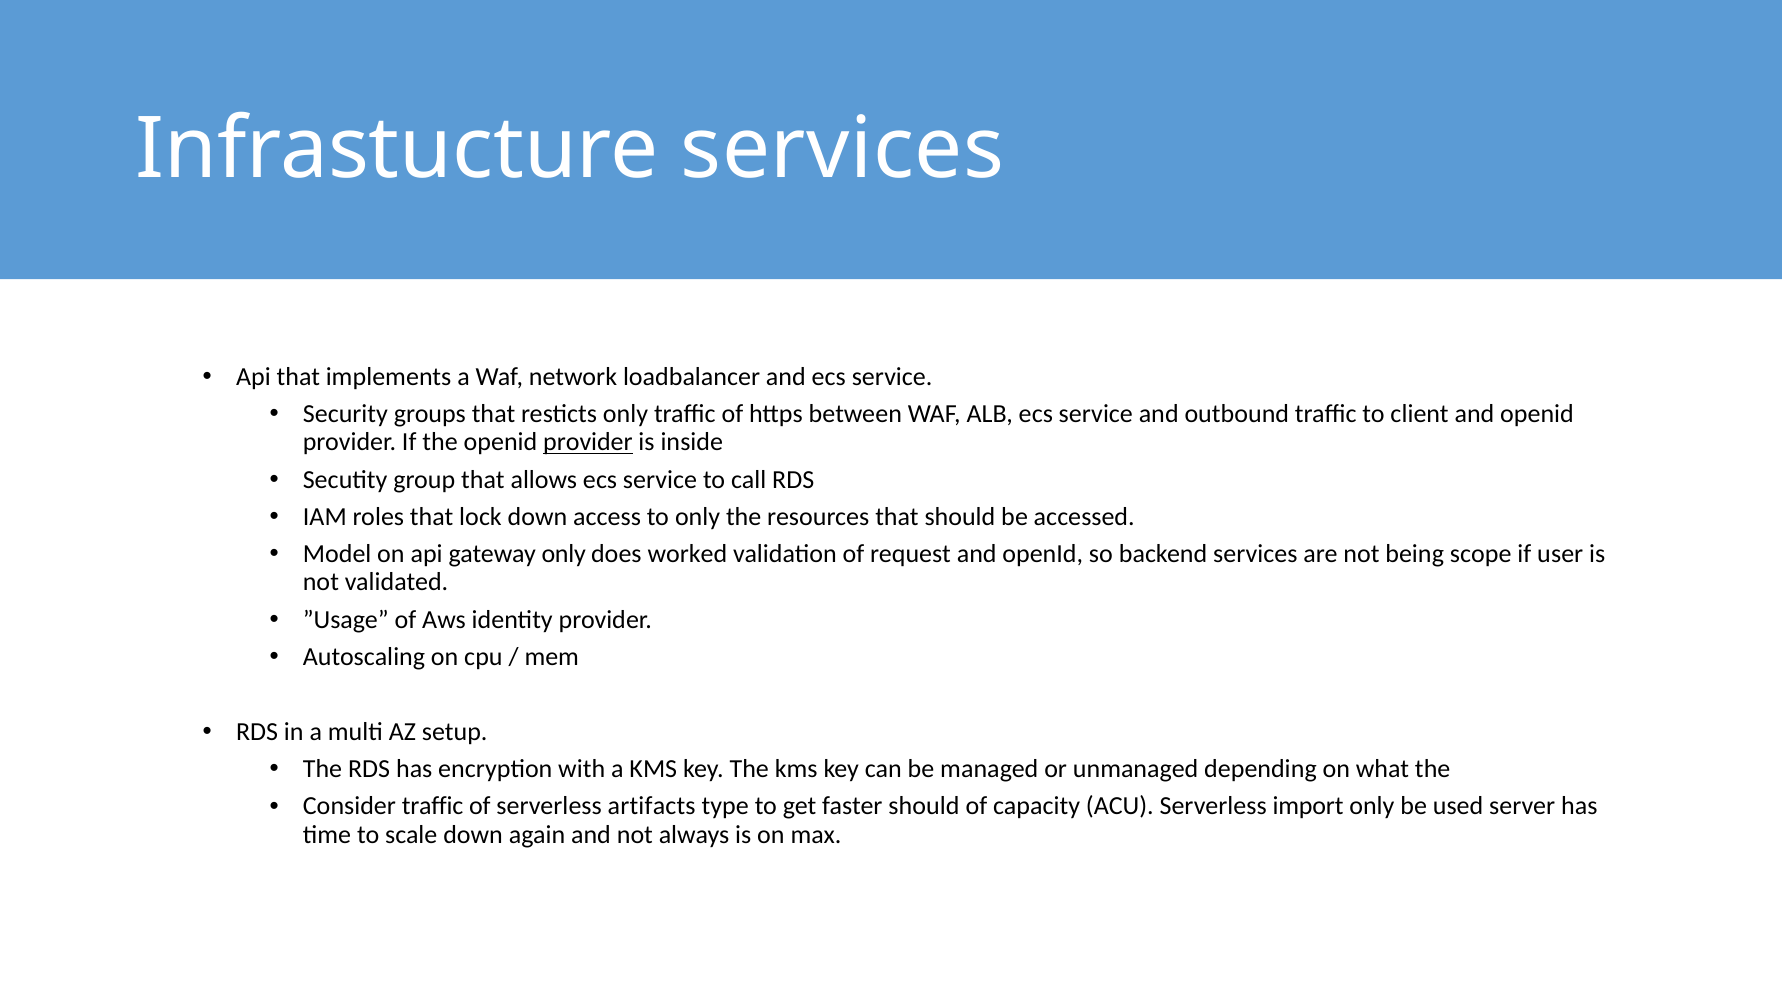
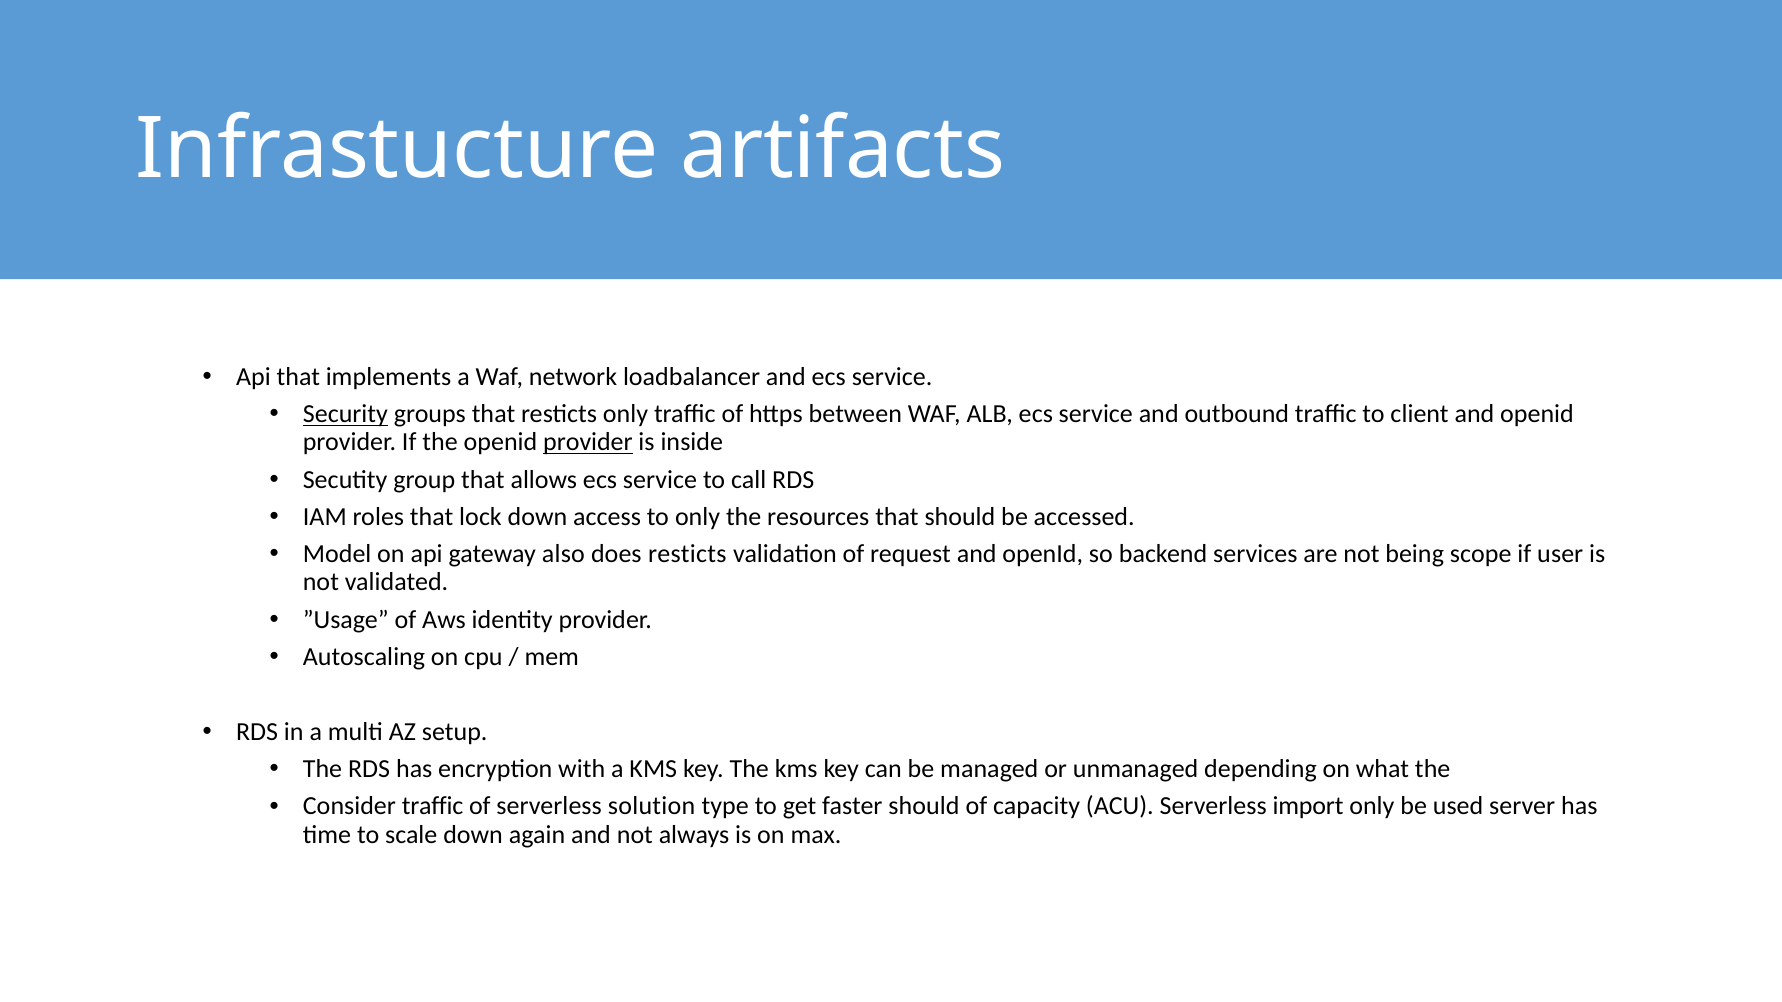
Infrastucture services: services -> artifacts (843, 150)
Security underline: none -> present (345, 414)
gateway only: only -> also (563, 554)
does worked: worked -> resticts (687, 554)
artifacts: artifacts -> solution (652, 807)
